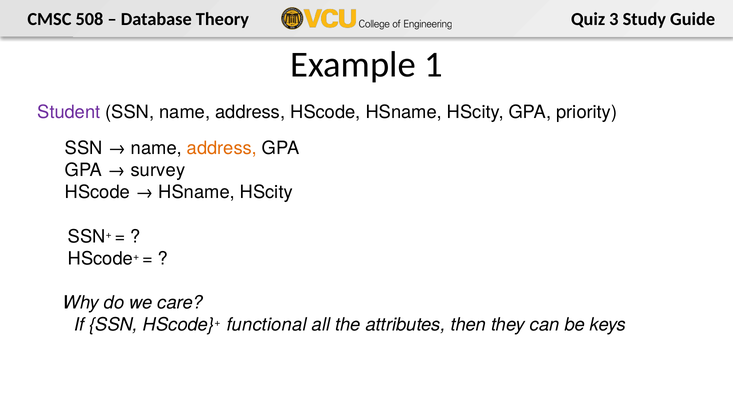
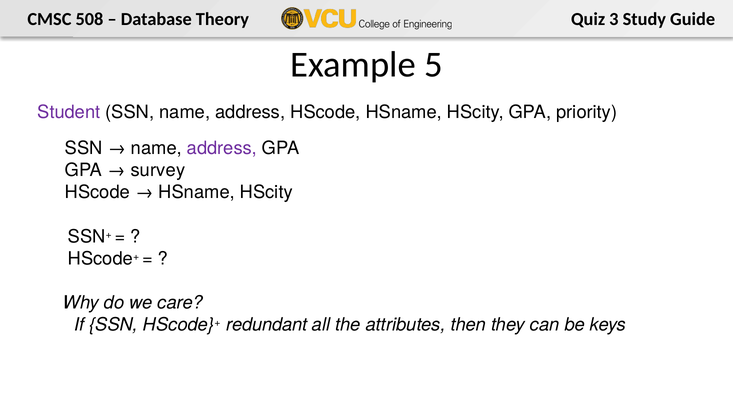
1: 1 -> 5 (433, 65)
address colour: orange -> purple (222, 149)
functional: functional -> redundant (267, 325)
